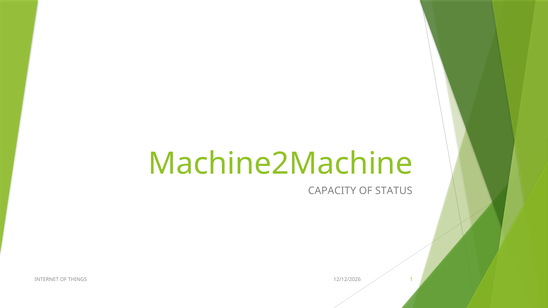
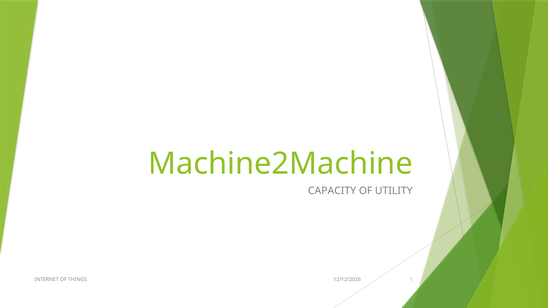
STATUS: STATUS -> UTILITY (394, 191)
